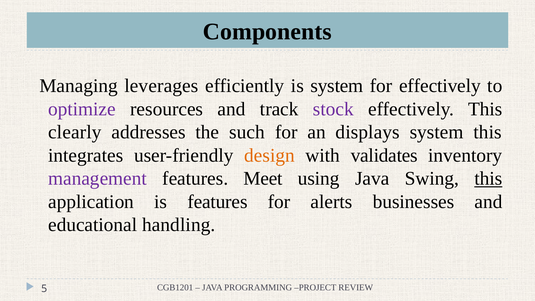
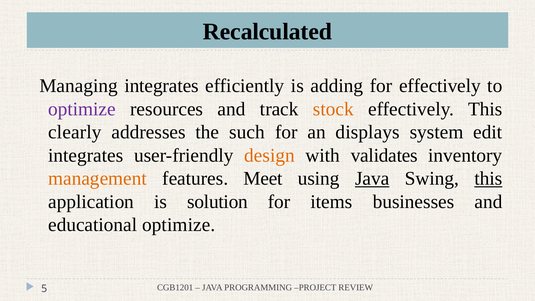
Components: Components -> Recalculated (267, 32)
Managing leverages: leverages -> integrates (162, 86)
is system: system -> adding (337, 86)
stock colour: purple -> orange (333, 109)
system this: this -> edit (488, 132)
management colour: purple -> orange (98, 179)
Java underline: none -> present (372, 179)
is features: features -> solution (218, 202)
alerts: alerts -> items (331, 202)
educational handling: handling -> optimize (179, 225)
